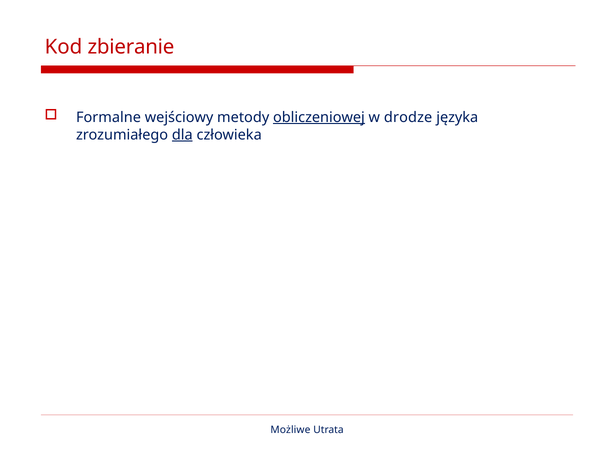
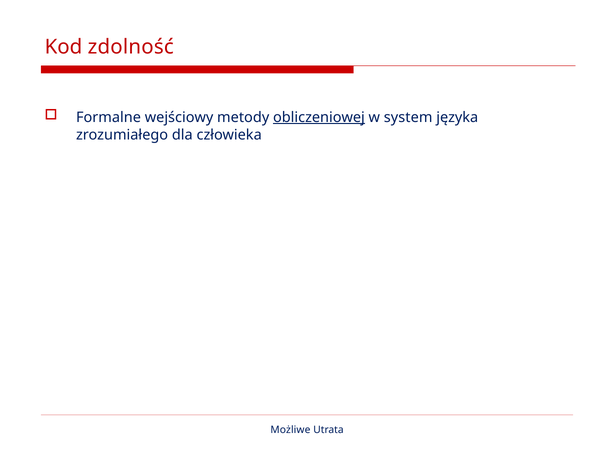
zbieranie: zbieranie -> zdolność (131, 47)
drodze: drodze -> system (408, 117)
dla underline: present -> none (182, 135)
